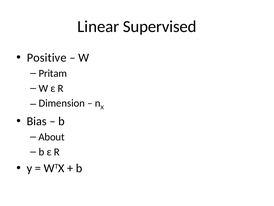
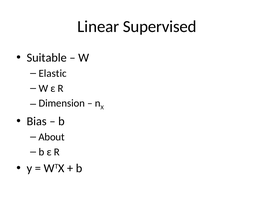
Positive: Positive -> Suitable (47, 57)
Pritam: Pritam -> Elastic (53, 73)
